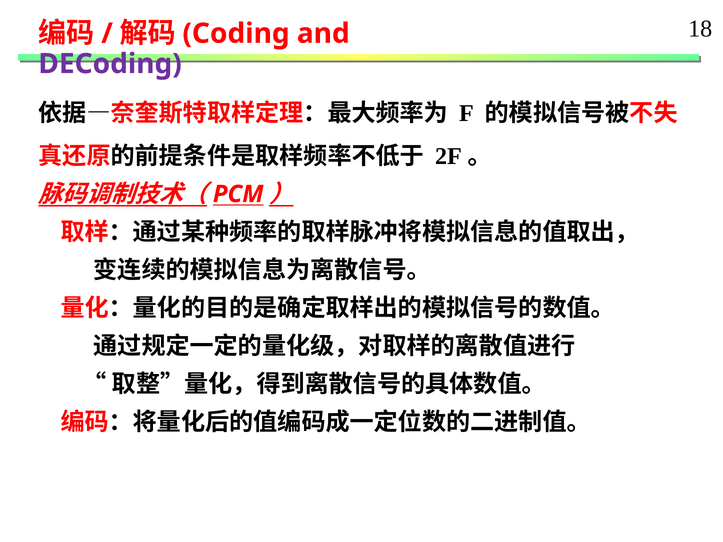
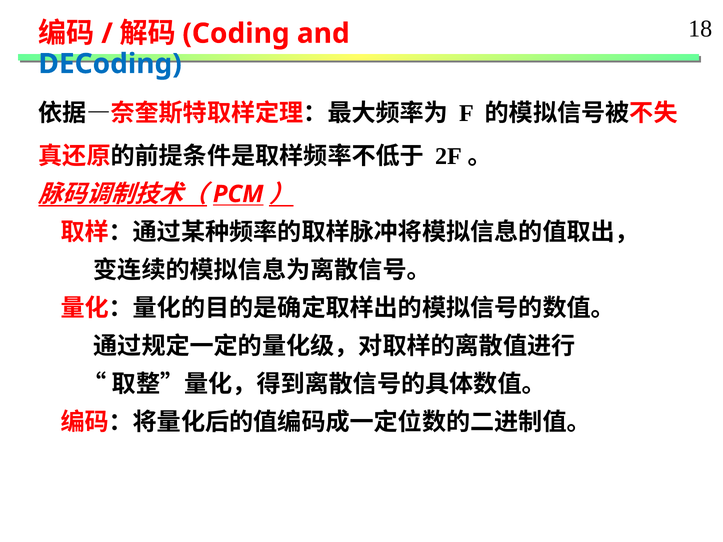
DECoding colour: purple -> blue (110, 64)
